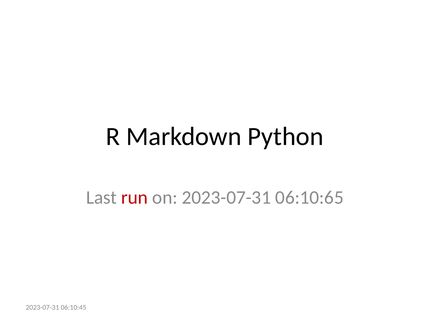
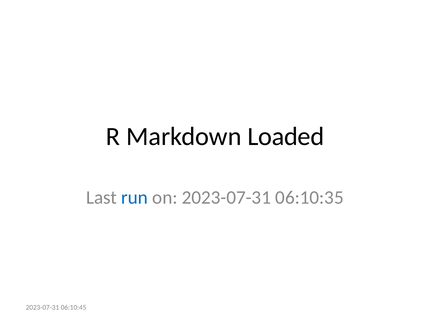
Python: Python -> Loaded (286, 137)
run colour: red -> blue (135, 198)
06:10:65: 06:10:65 -> 06:10:35 (310, 198)
